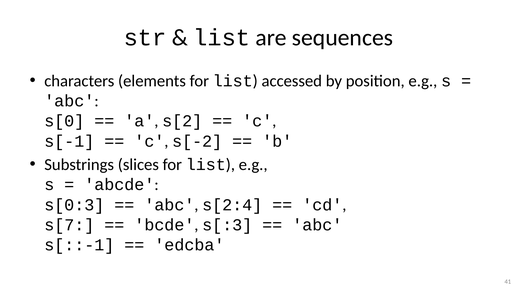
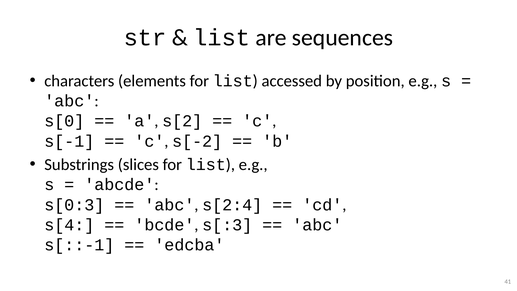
s[7: s[7 -> s[4 (69, 225)
